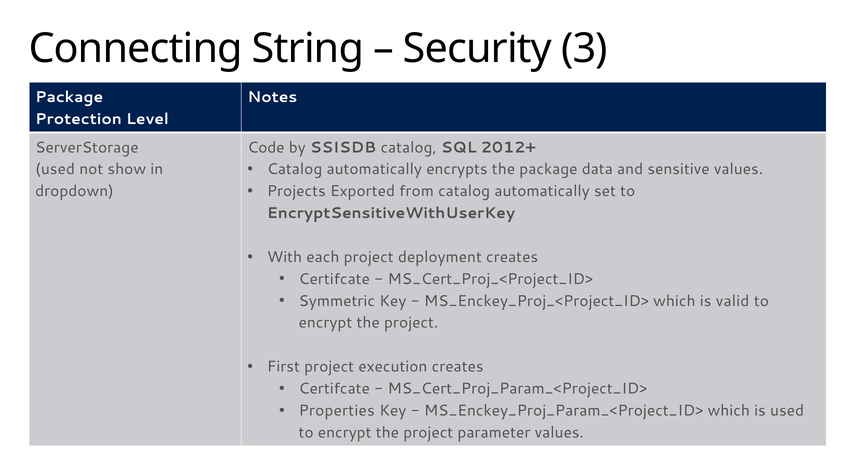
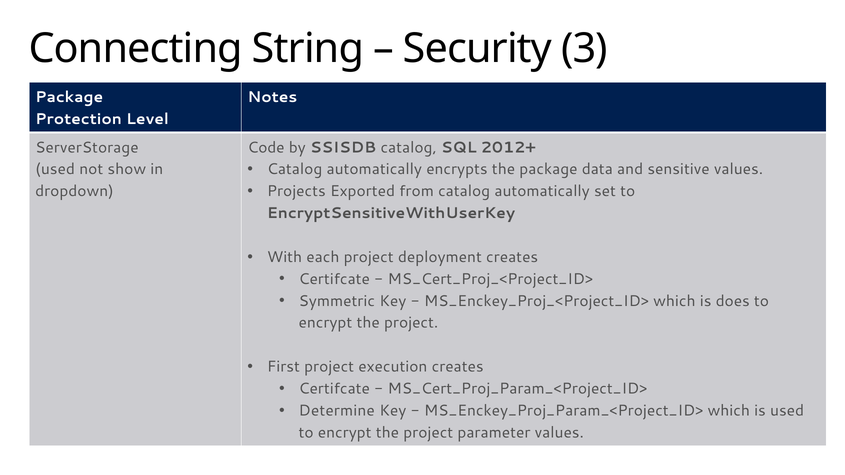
valid: valid -> does (733, 301)
Properties: Properties -> Determine (337, 411)
